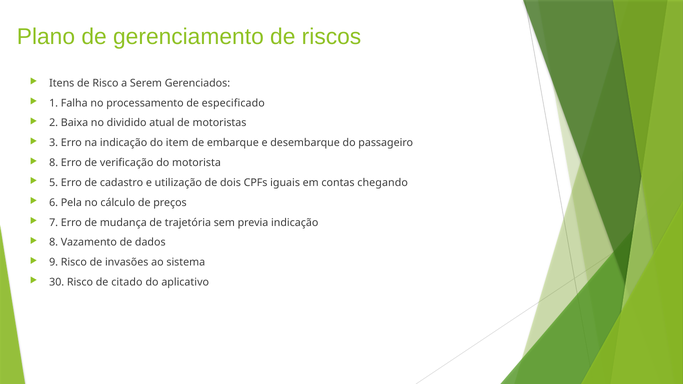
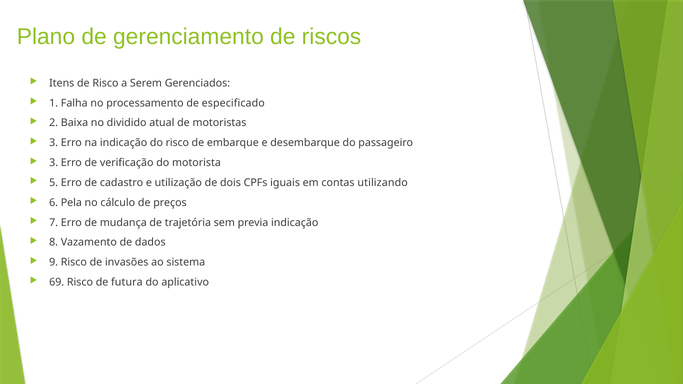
do item: item -> risco (177, 143)
8: 8 -> 3 (54, 163)
chegando: chegando -> utilizando (383, 183)
30: 30 -> 69 (57, 282)
citado: citado -> futura (127, 282)
